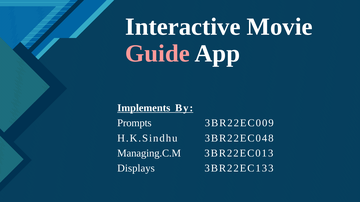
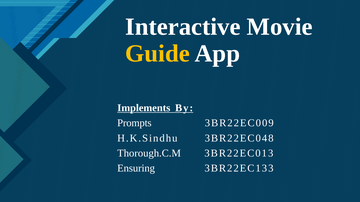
Guide colour: pink -> yellow (158, 54)
Managing.C.M: Managing.C.M -> Thorough.C.M (149, 153)
Displays: Displays -> Ensuring (136, 169)
